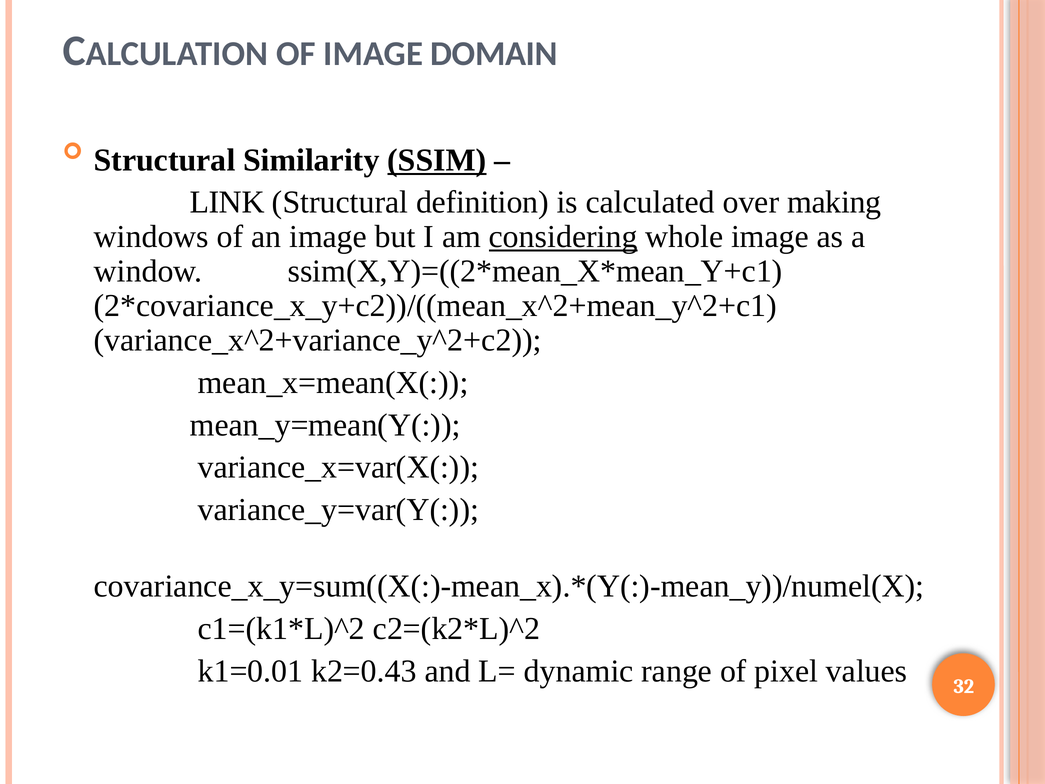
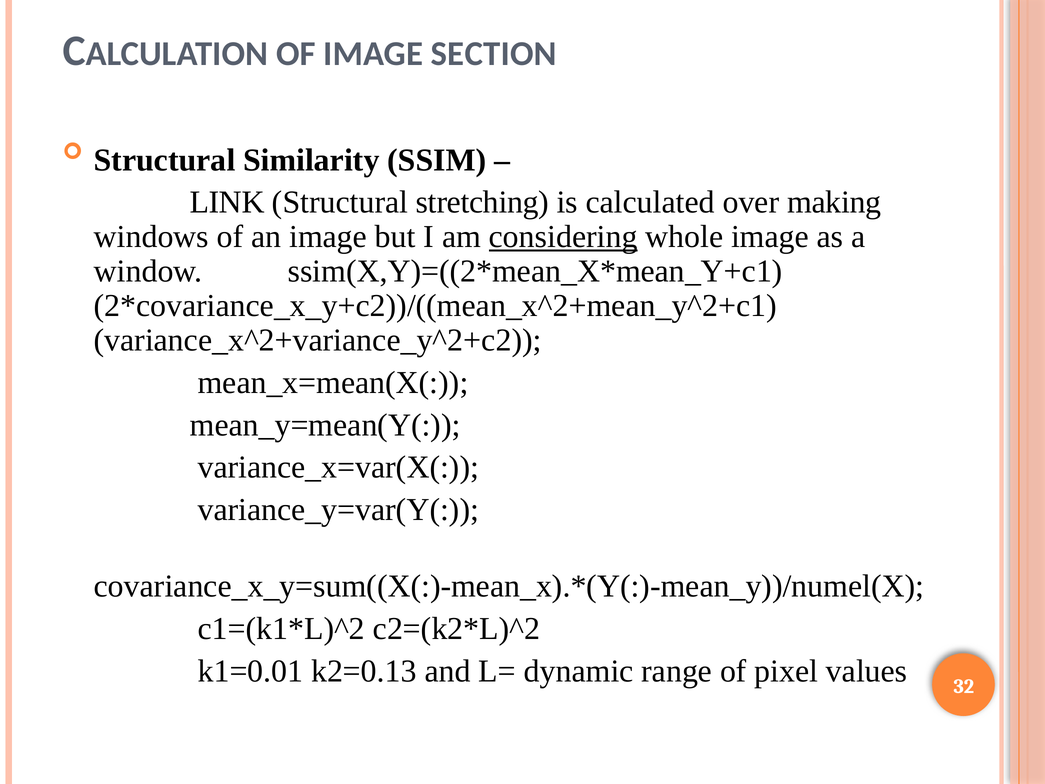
DOMAIN: DOMAIN -> SECTION (494, 54)
SSIM underline: present -> none (437, 160)
definition: definition -> stretching (482, 202)
k2=0.43: k2=0.43 -> k2=0.13 (364, 671)
